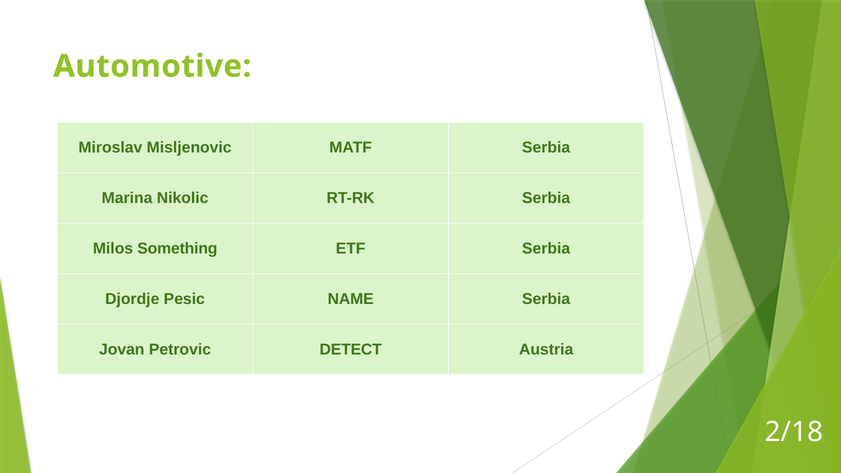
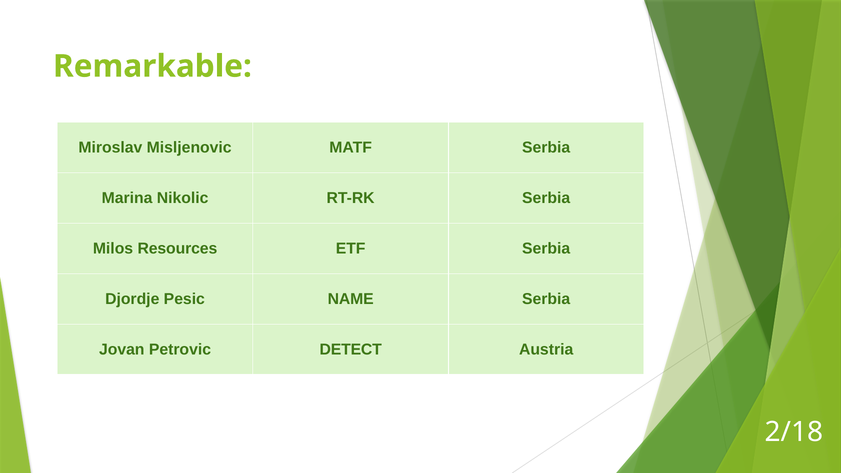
Automotive: Automotive -> Remarkable (152, 66)
Something: Something -> Resources (177, 249)
